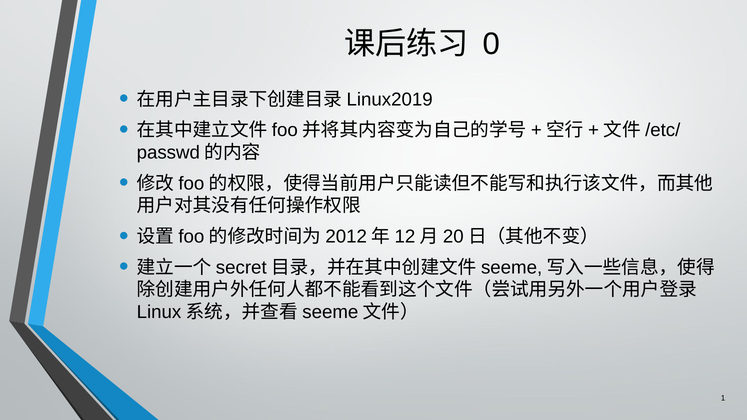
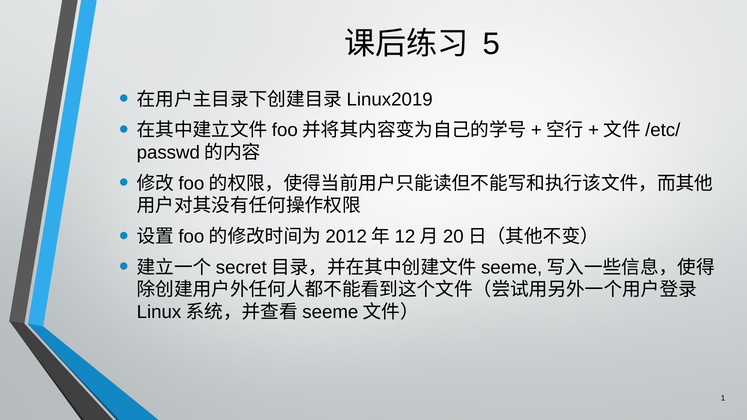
0: 0 -> 5 (492, 44)
